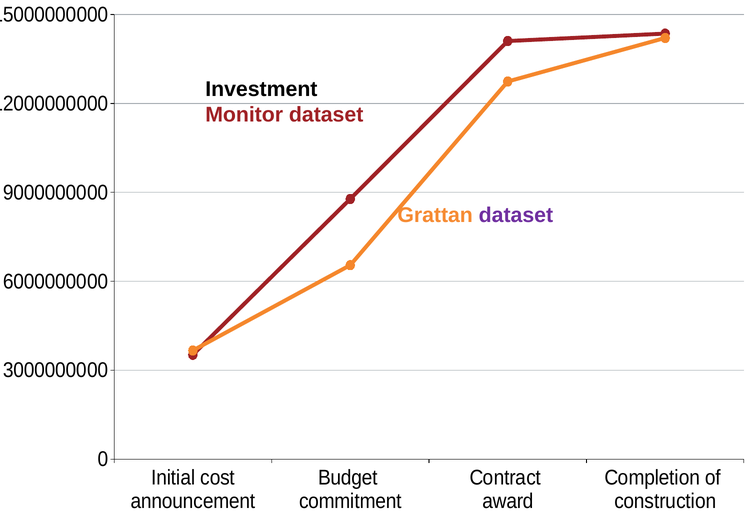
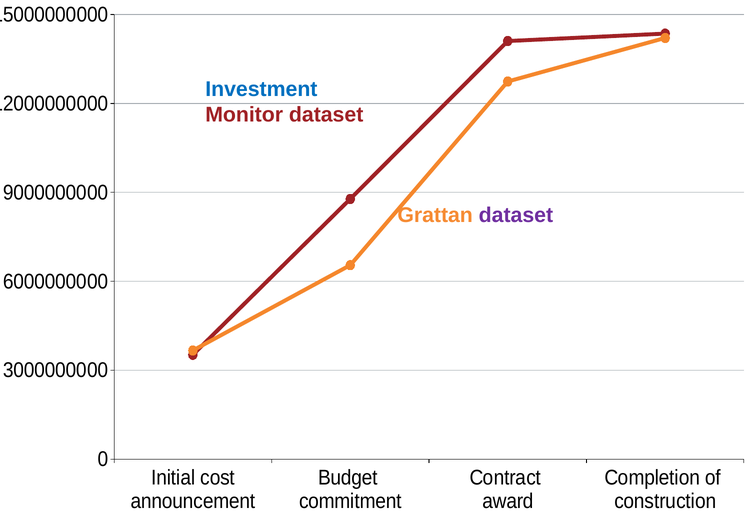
Investment colour: black -> blue (261, 89)
